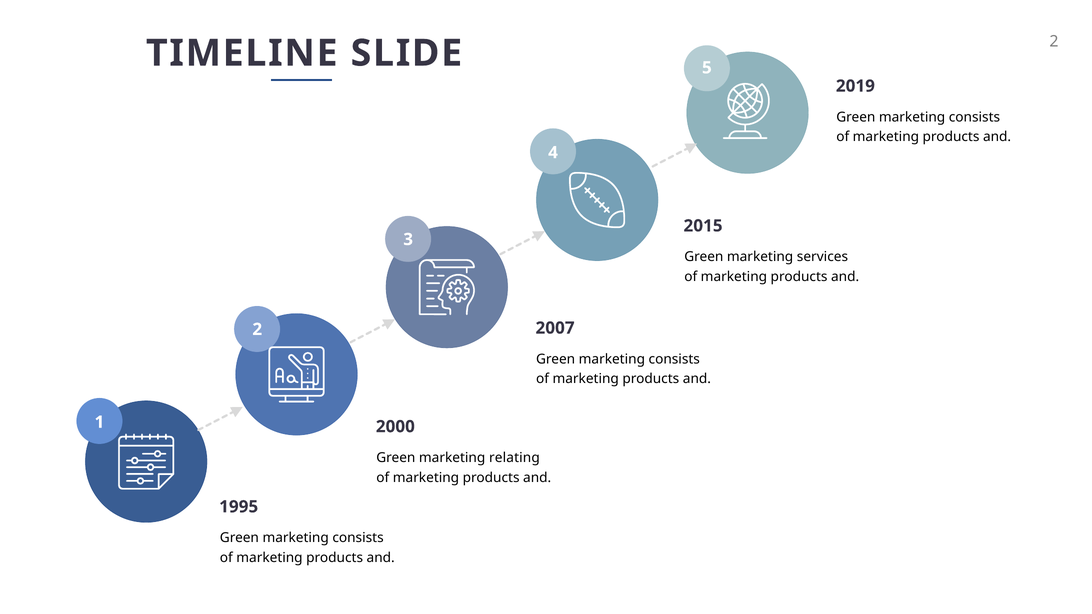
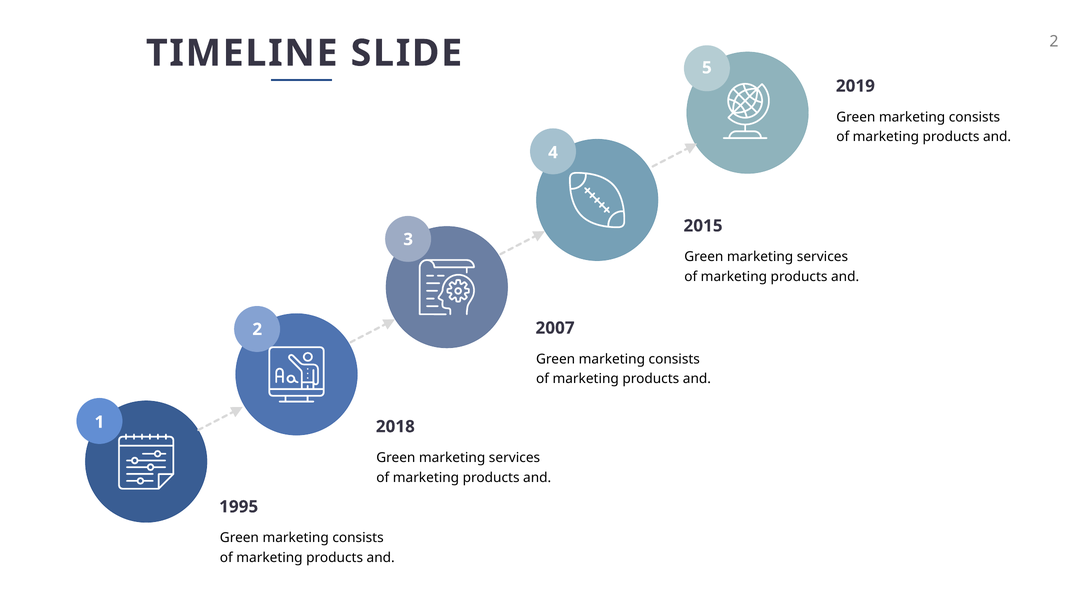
2000: 2000 -> 2018 (395, 427)
relating: relating -> services (515, 458)
